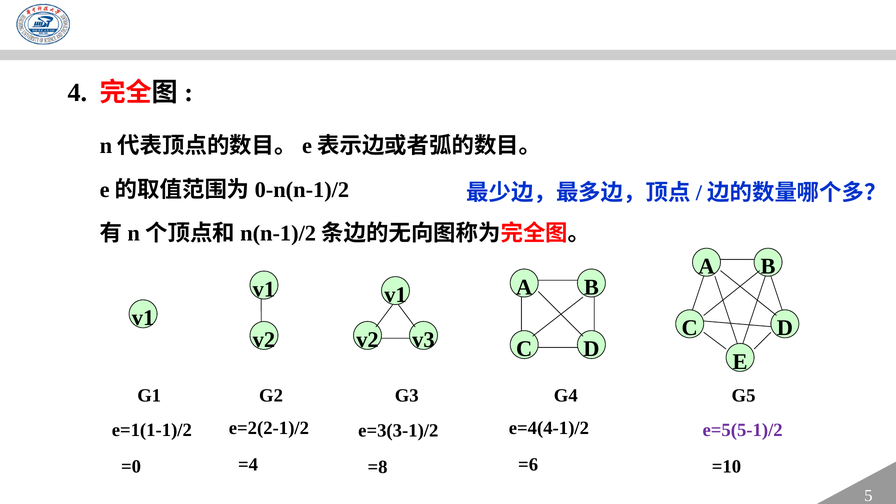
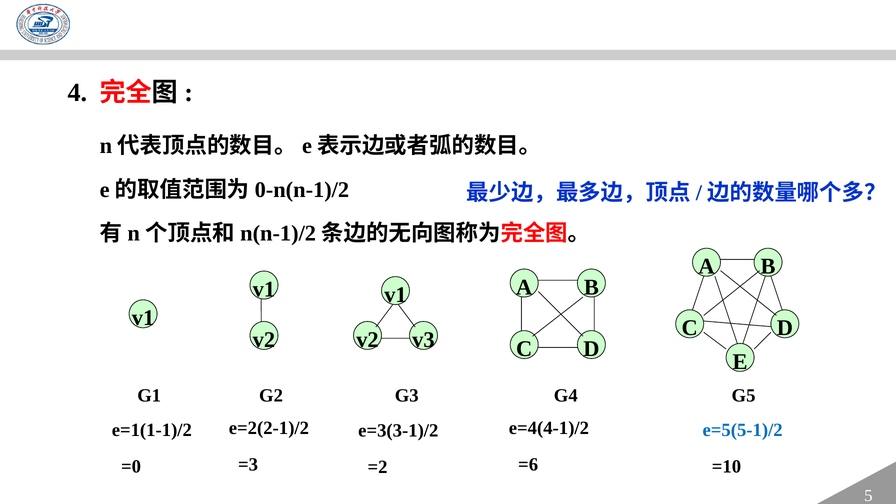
e=5(5-1)/2 colour: purple -> blue (743, 430)
=4: =4 -> =3 (248, 465)
=8: =8 -> =2 (378, 467)
